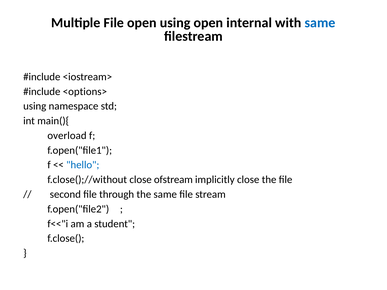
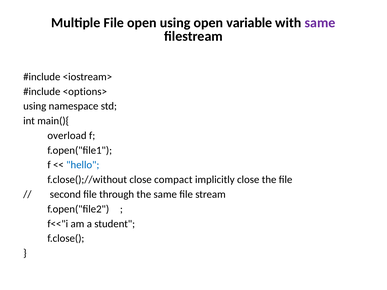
internal: internal -> variable (249, 23)
same colour: blue -> purple (320, 23)
ofstream: ofstream -> compact (173, 180)
